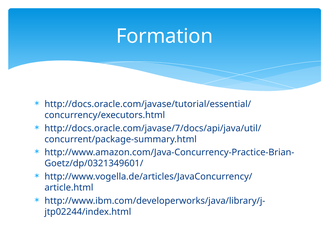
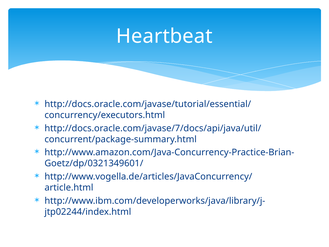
Formation: Formation -> Heartbeat (164, 36)
